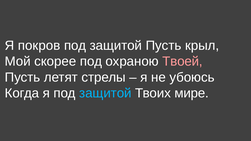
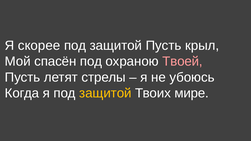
покров: покров -> скорее (39, 46)
скорее: скорее -> спасён (55, 61)
защитой colour: light blue -> yellow (105, 93)
